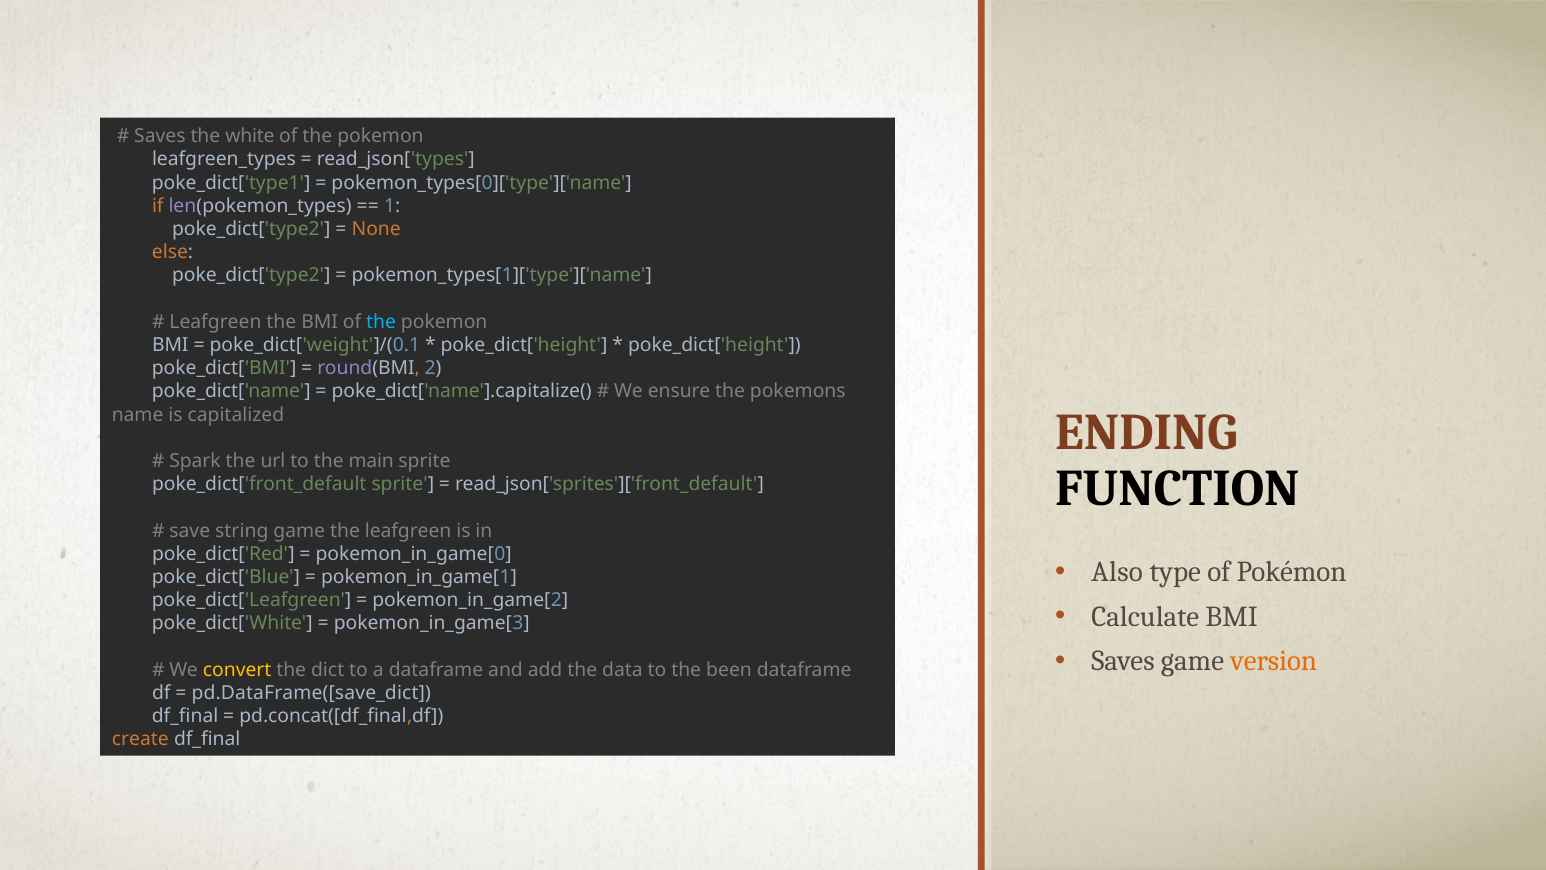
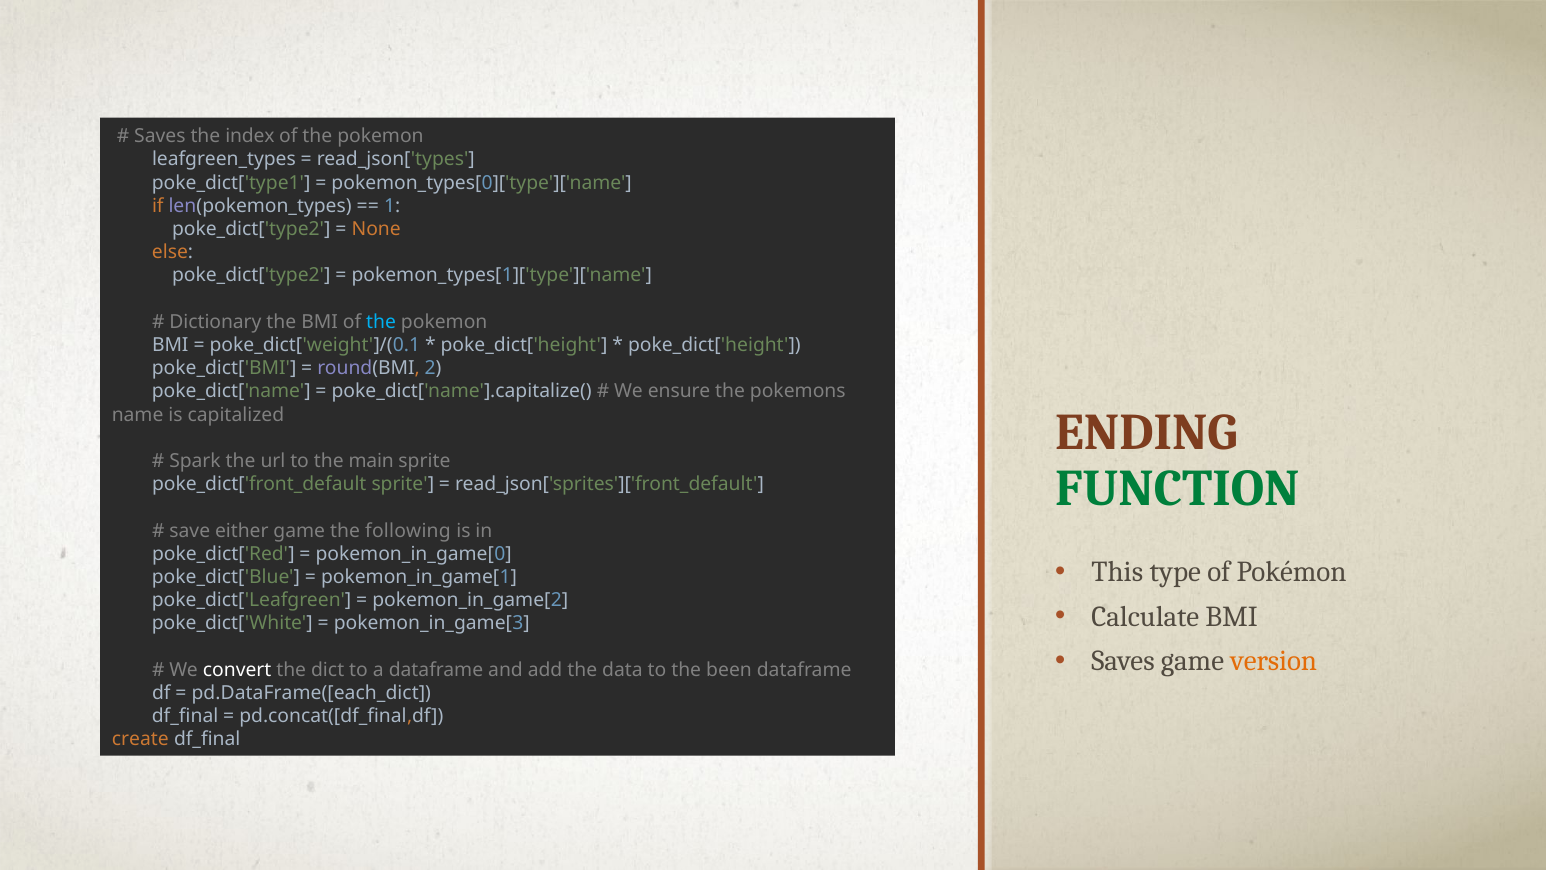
white: white -> index (250, 136)
Leafgreen: Leafgreen -> Dictionary (215, 322)
FUNCTION colour: black -> green (1177, 488)
string: string -> either (242, 530)
the leafgreen: leafgreen -> following (408, 530)
Also: Also -> This (1117, 572)
convert colour: yellow -> white (237, 670)
pd.DataFrame([save_dict: pd.DataFrame([save_dict -> pd.DataFrame([each_dict (311, 693)
